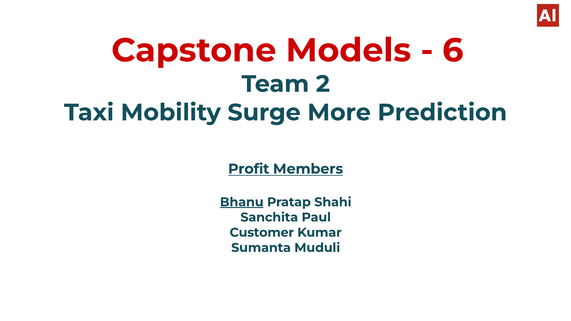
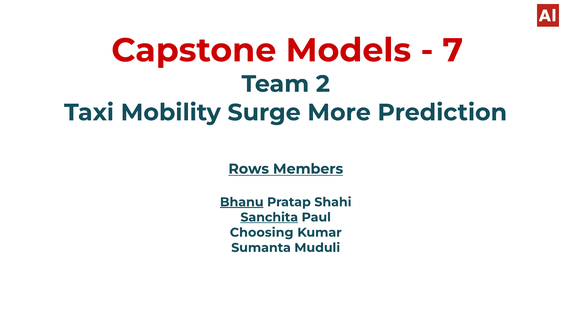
6: 6 -> 7 (453, 50)
Profit: Profit -> Rows (249, 169)
Sanchita underline: none -> present (269, 217)
Customer: Customer -> Choosing (262, 233)
